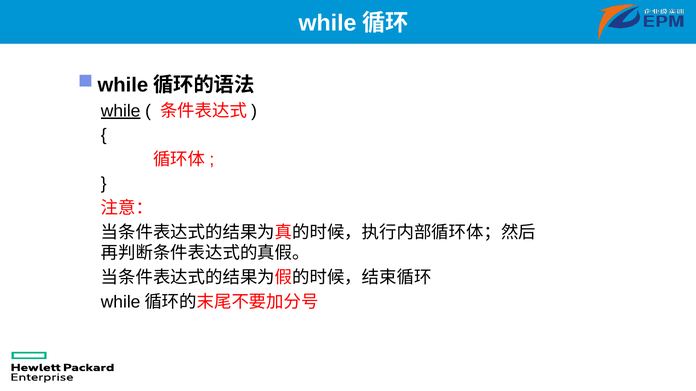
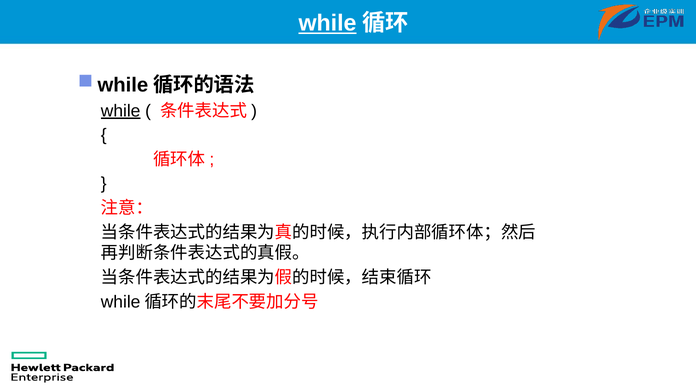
while underline: none -> present (328, 23)
